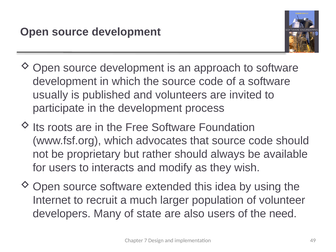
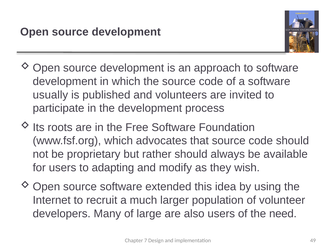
interacts: interacts -> adapting (113, 168)
state: state -> large (149, 214)
